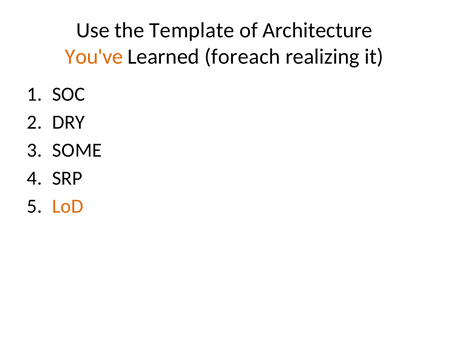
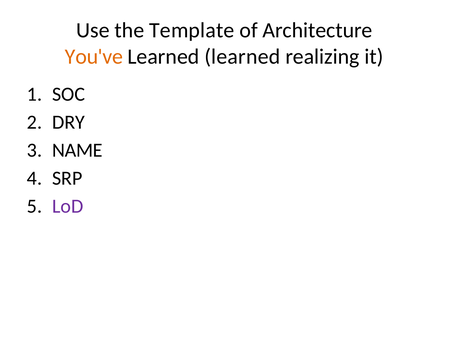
Learned foreach: foreach -> learned (242, 57)
SOME: SOME -> NAME (77, 150)
LoD colour: orange -> purple (68, 206)
